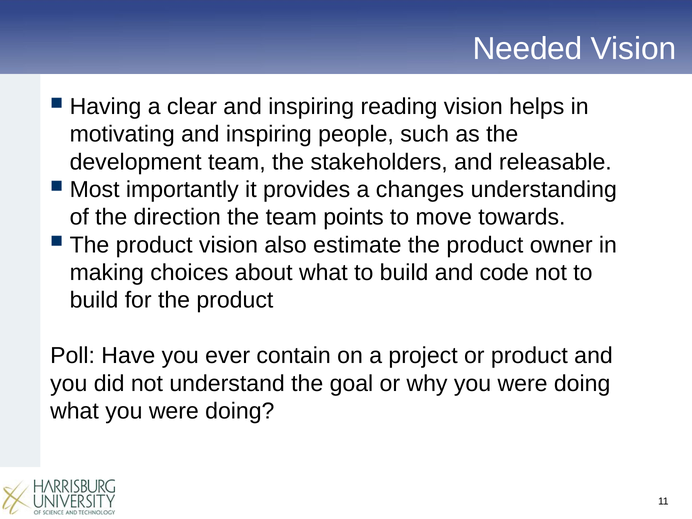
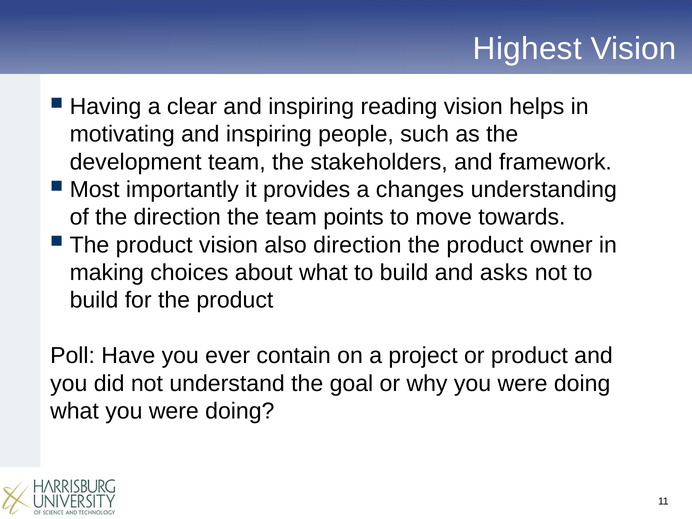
Needed: Needed -> Highest (527, 49)
releasable: releasable -> framework (555, 162)
also estimate: estimate -> direction (357, 245)
code: code -> asks (504, 273)
